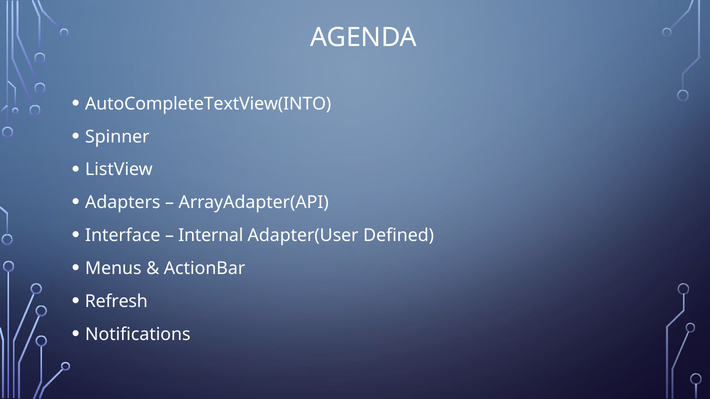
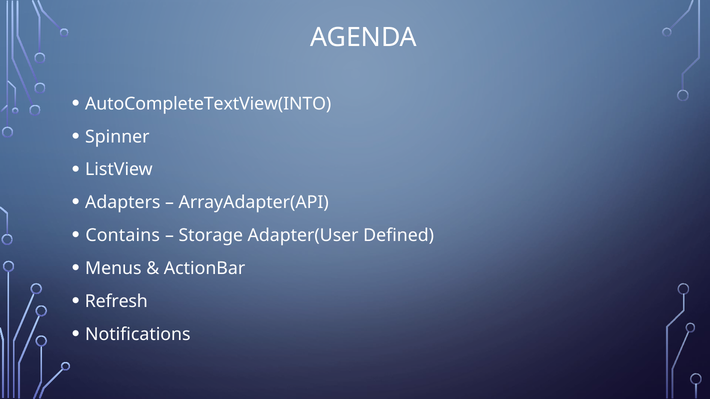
Interface: Interface -> Contains (123, 236)
Internal: Internal -> Storage (211, 236)
